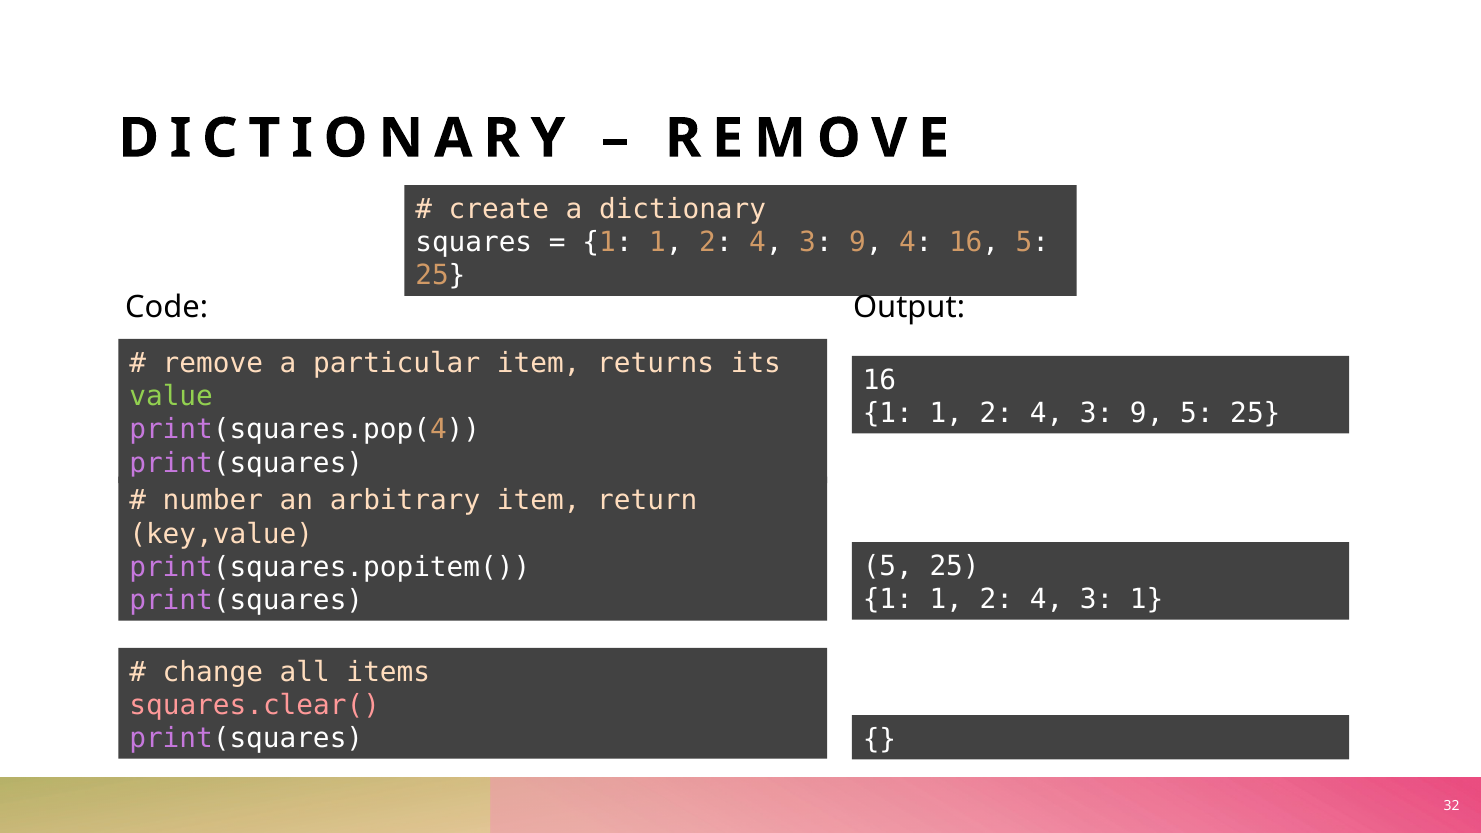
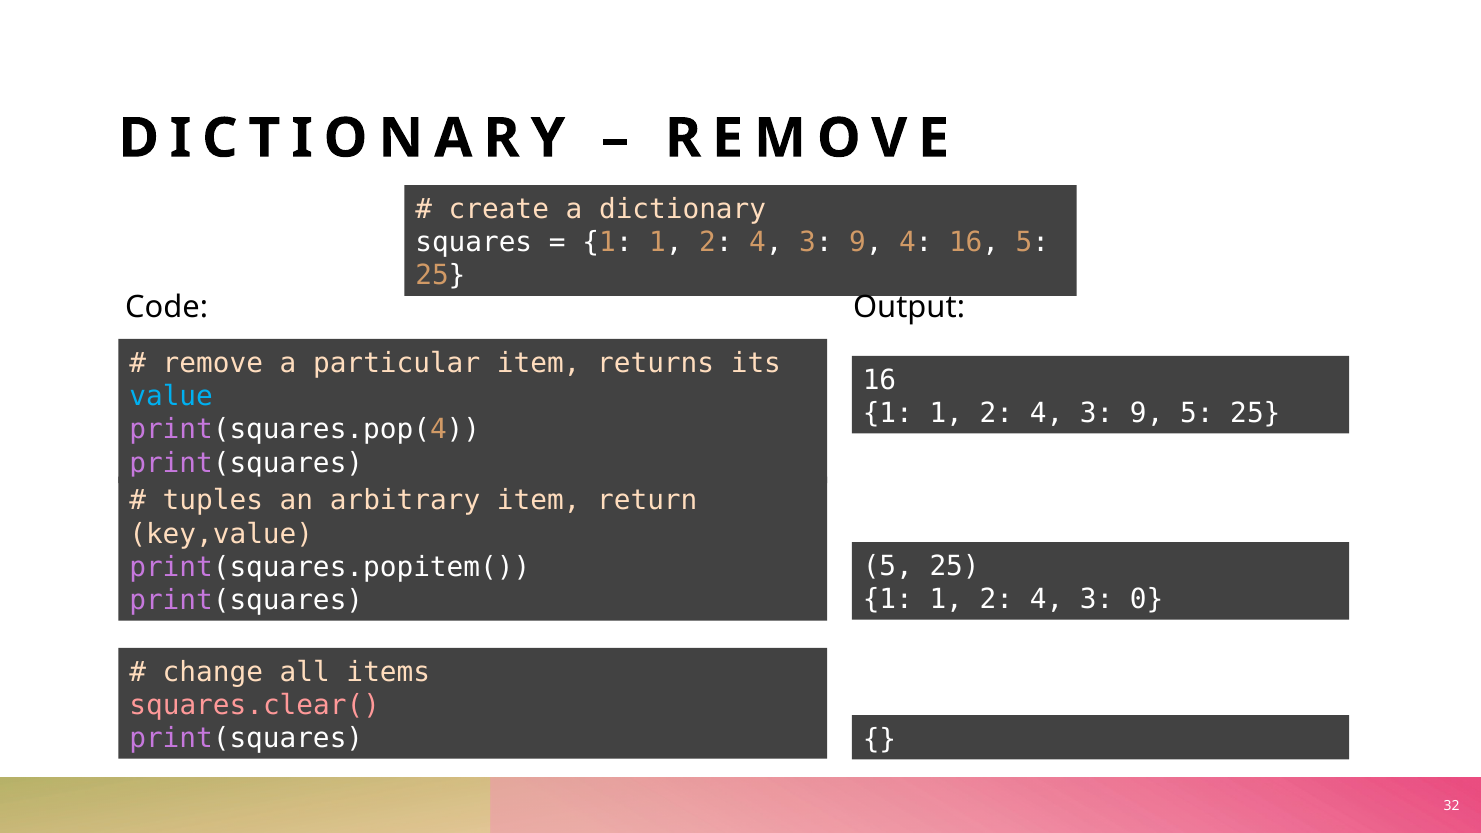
value colour: light green -> light blue (171, 396)
number: number -> tuples (213, 501)
3 1: 1 -> 0 (1147, 600)
